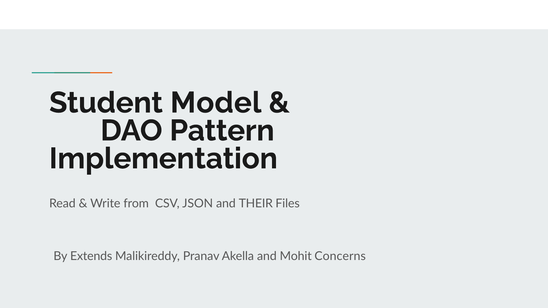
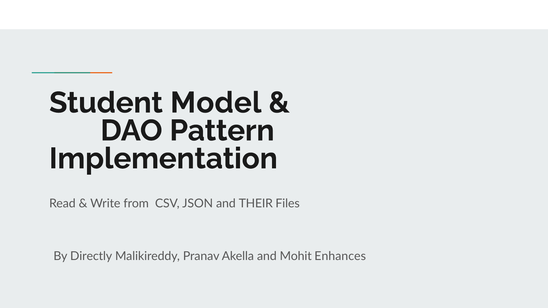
Extends: Extends -> Directly (91, 256)
Concerns: Concerns -> Enhances (340, 256)
